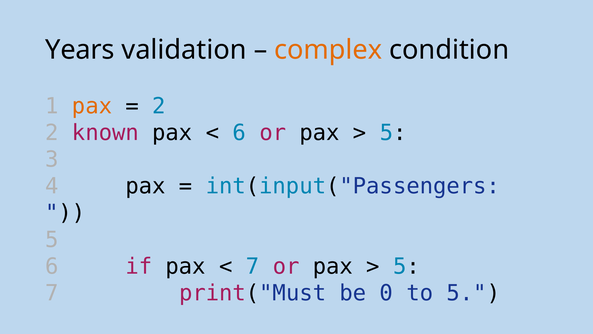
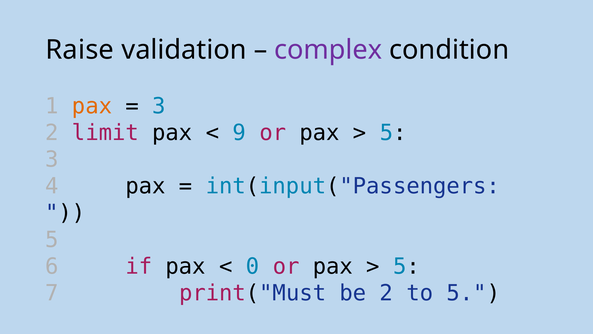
Years: Years -> Raise (80, 50)
complex colour: orange -> purple (328, 50)
2: 2 -> 3 (159, 106)
known: known -> limit (105, 133)
6: 6 -> 9 (239, 133)
7: 7 -> 0 (253, 266)
be 0: 0 -> 2 (386, 293)
